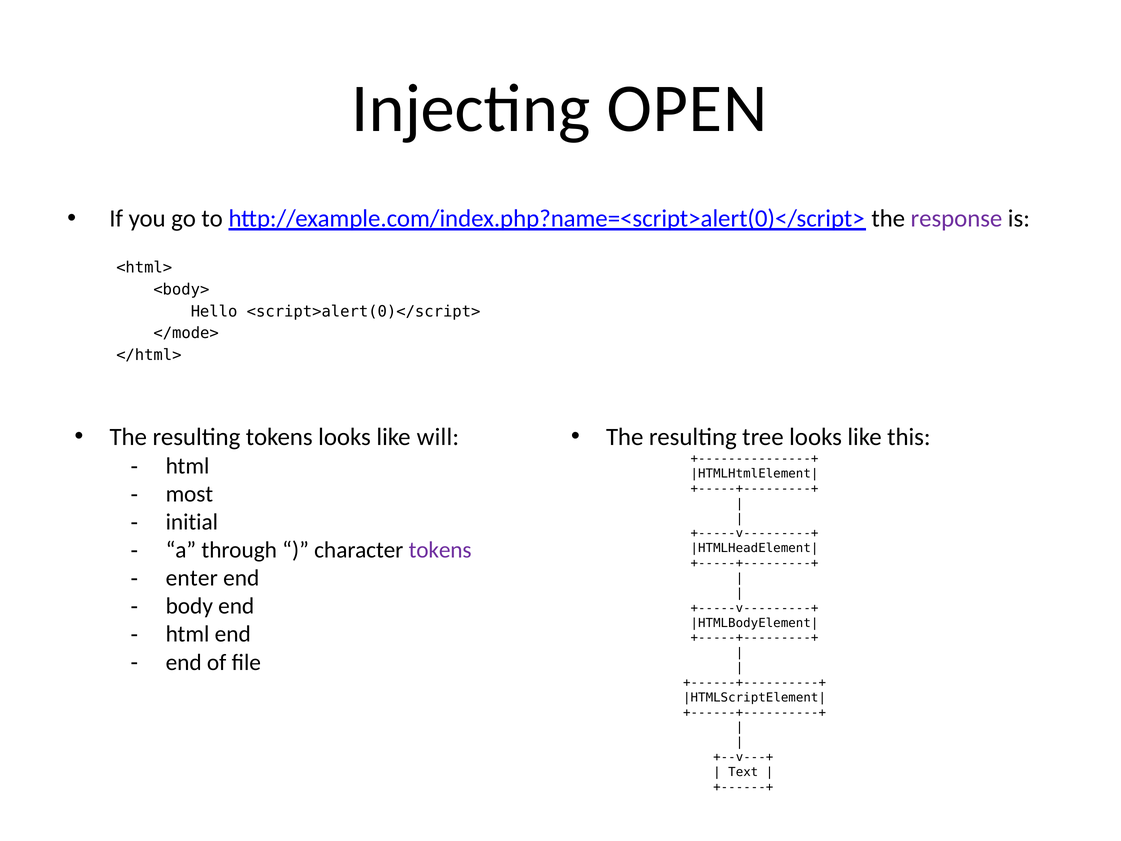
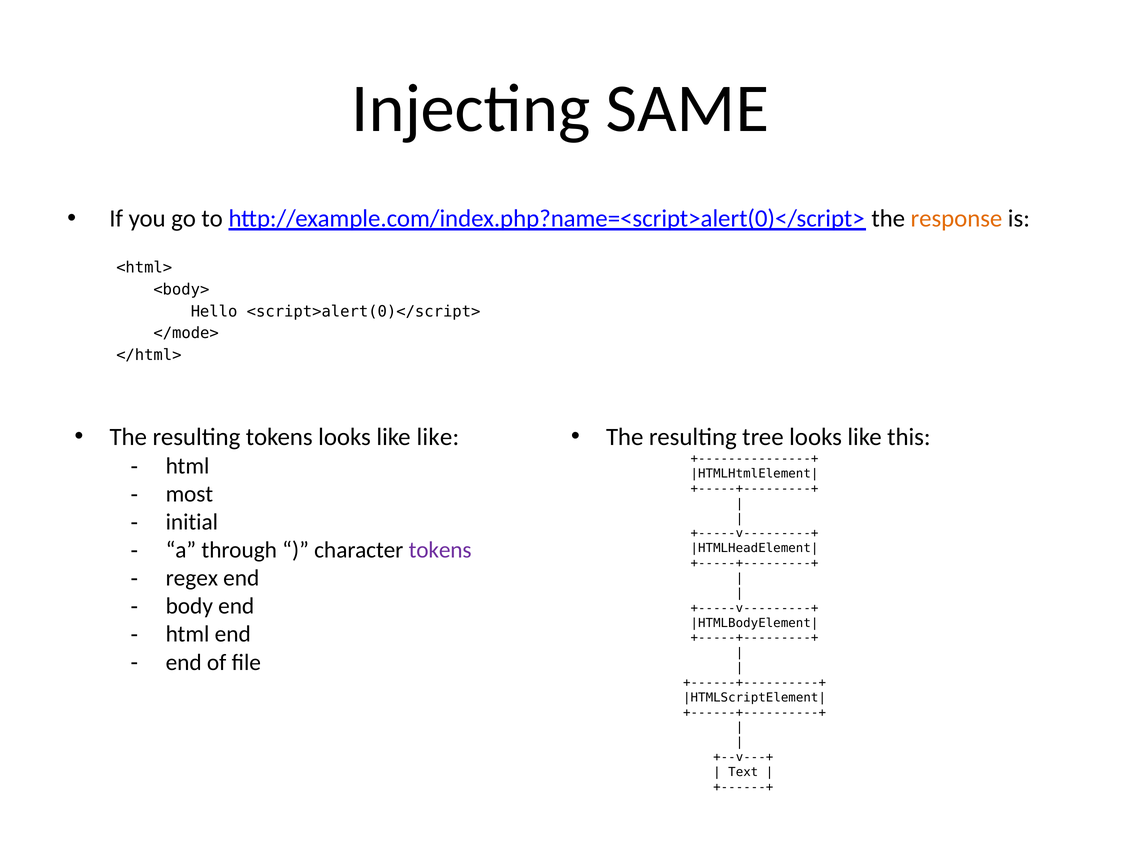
OPEN: OPEN -> SAME (687, 109)
response colour: purple -> orange (956, 218)
like will: will -> like (438, 437)
enter: enter -> regex (192, 578)
